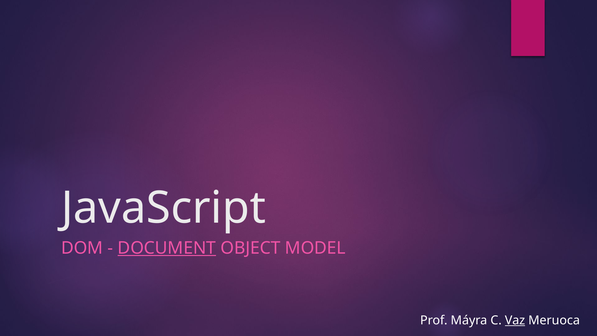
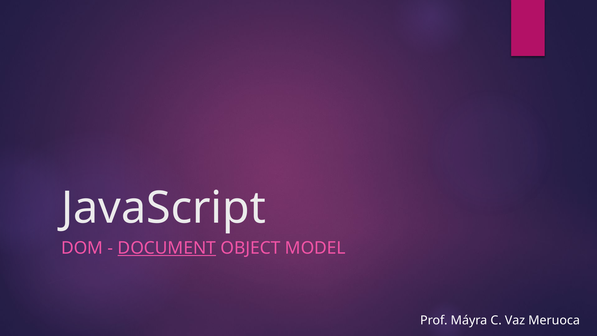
Vaz underline: present -> none (515, 320)
